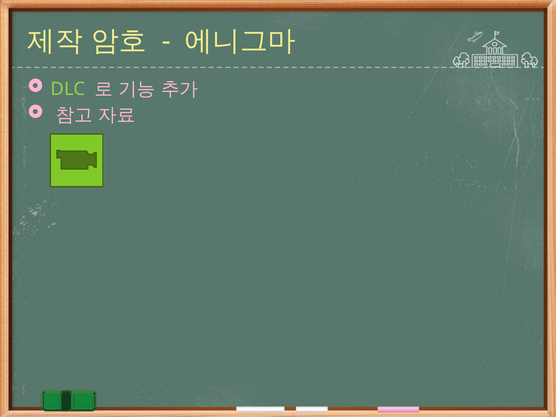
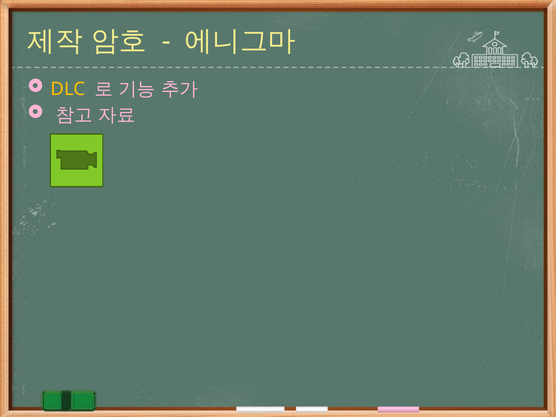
DLC colour: light green -> yellow (68, 89)
